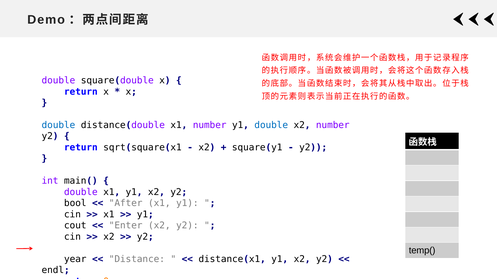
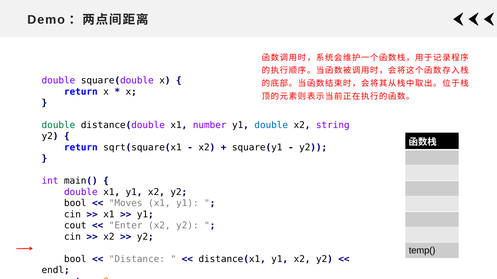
double colour: blue -> green (58, 125)
x2 number: number -> string (333, 125)
After: After -> Moves (126, 204)
year: year -> bool (75, 260)
